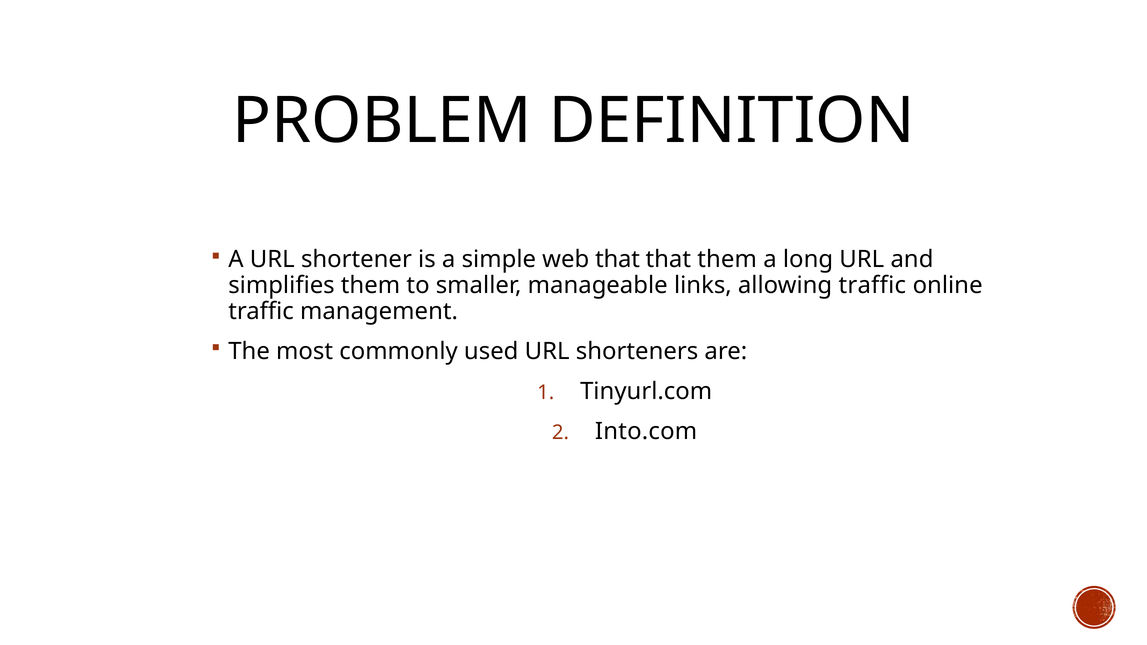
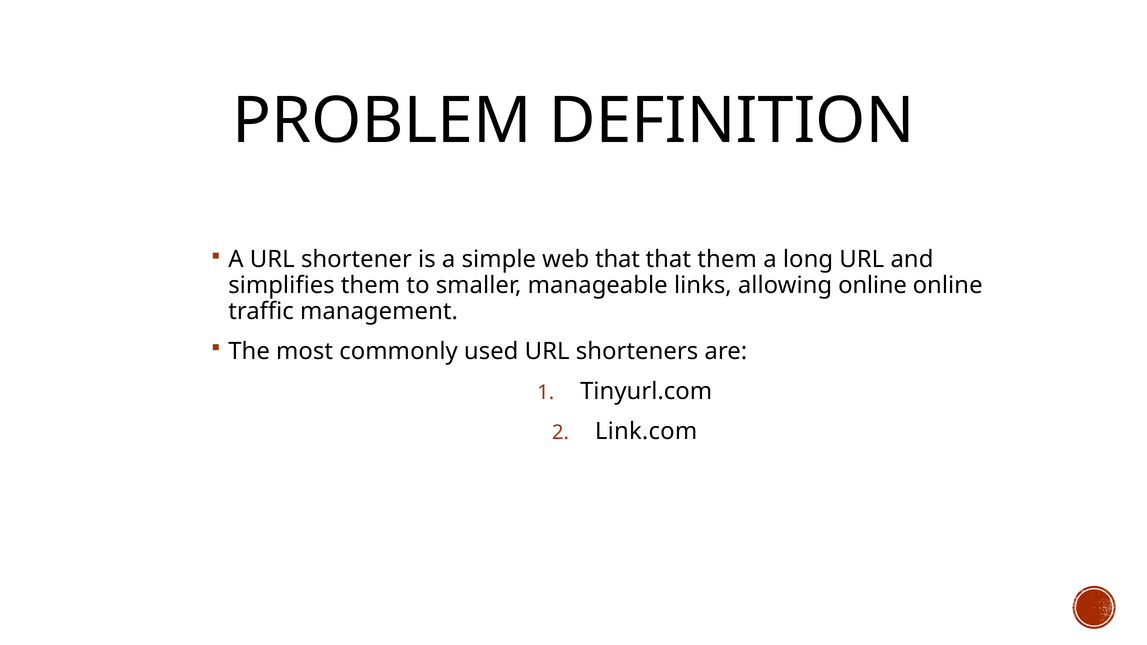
allowing traffic: traffic -> online (873, 285)
Into.com: Into.com -> Link.com (646, 432)
